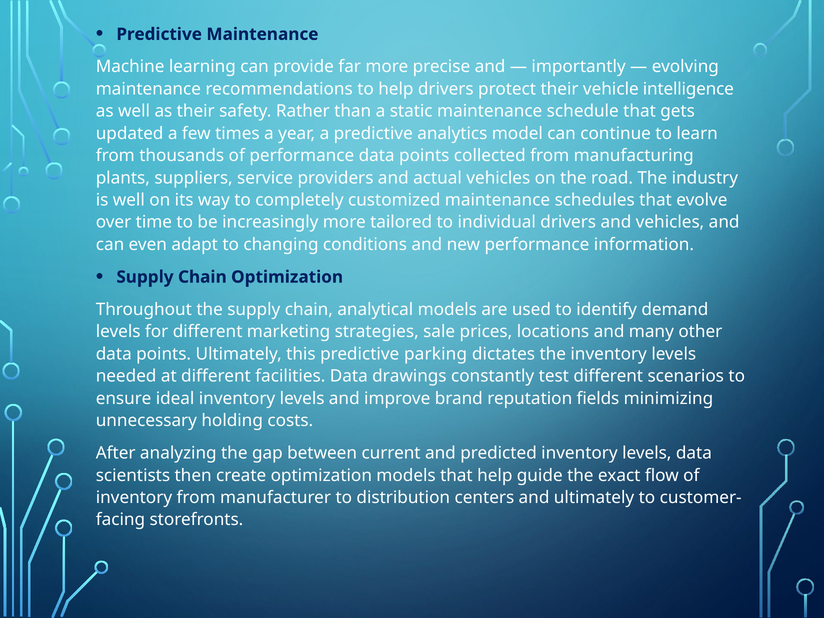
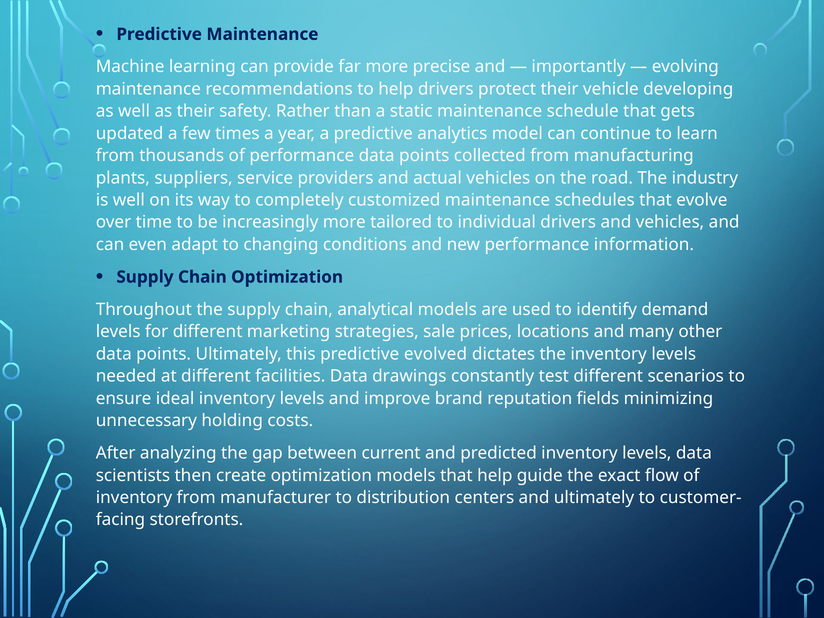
intelligence: intelligence -> developing (688, 89)
parking: parking -> evolved (436, 354)
